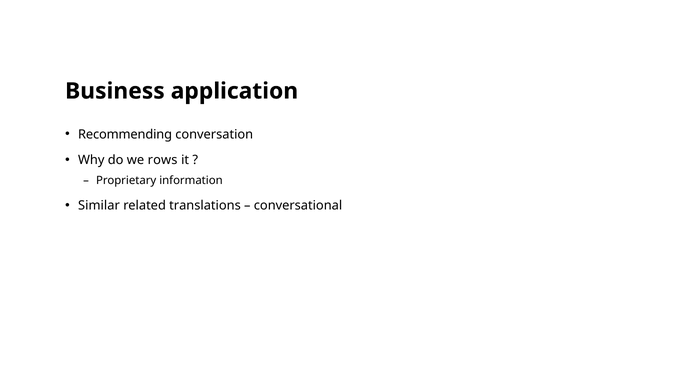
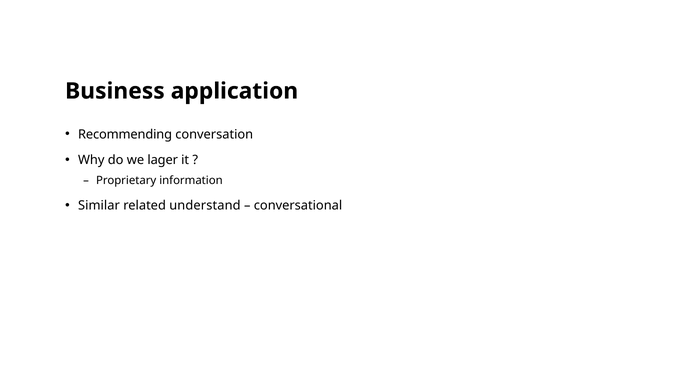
rows: rows -> lager (163, 160)
translations: translations -> understand (205, 206)
